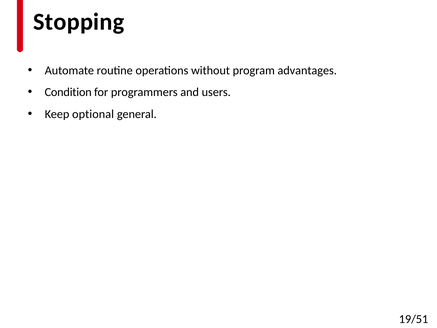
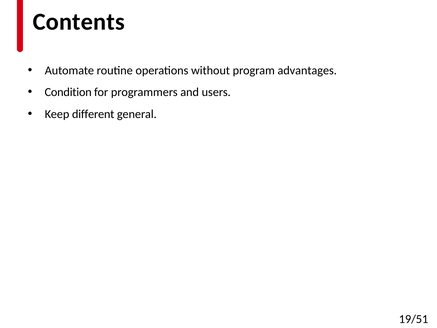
Stopping: Stopping -> Contents (79, 22)
optional: optional -> different (93, 114)
